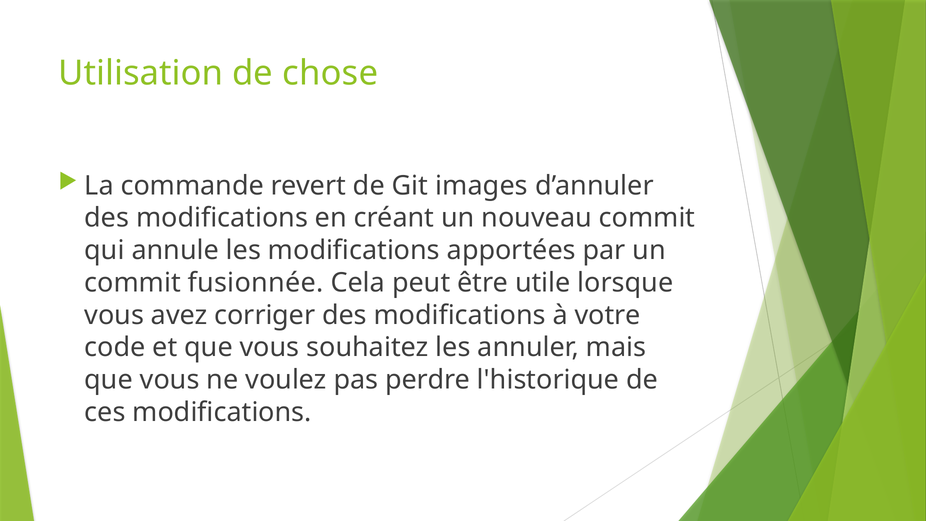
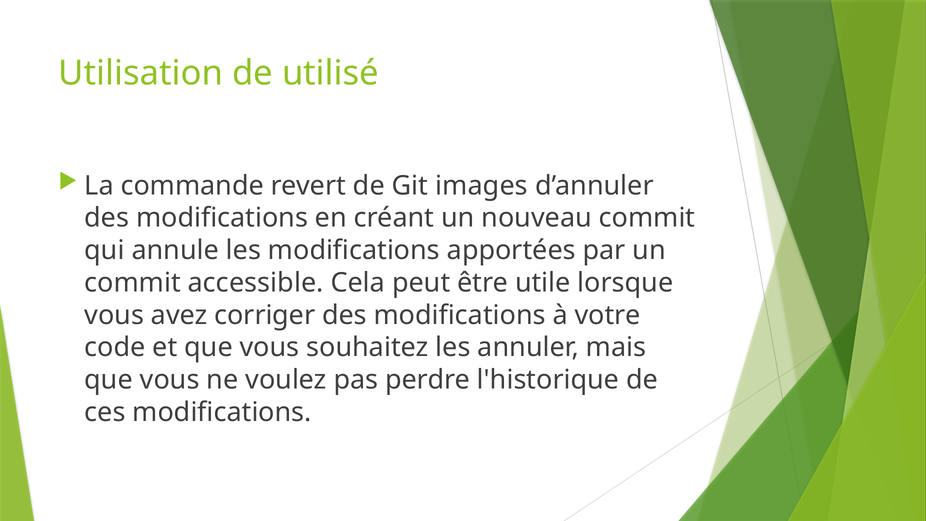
chose: chose -> utilisé (330, 73)
fusionnée: fusionnée -> accessible (256, 283)
